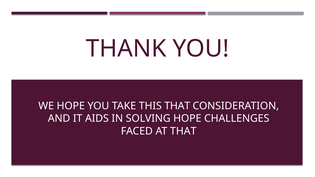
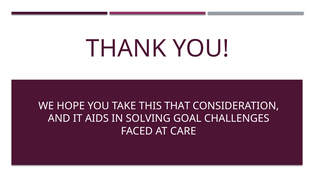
SOLVING HOPE: HOPE -> GOAL (187, 119)
AT THAT: THAT -> CARE (183, 131)
